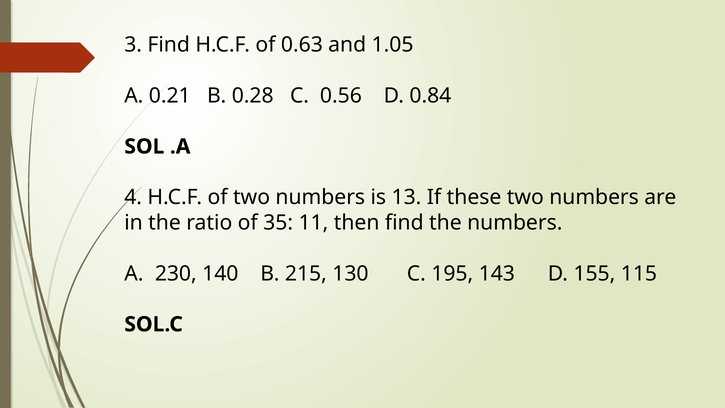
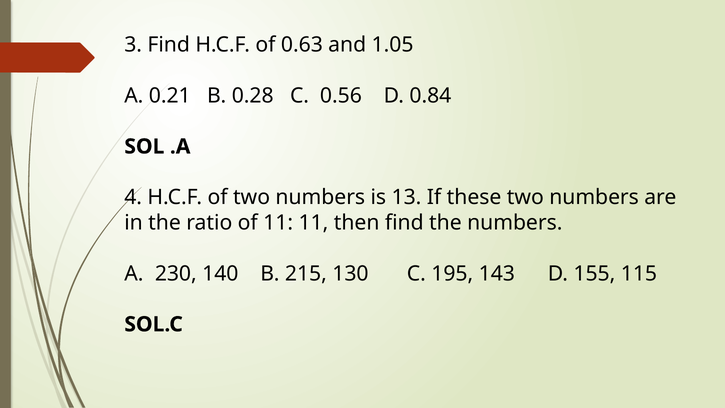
of 35: 35 -> 11 (278, 223)
